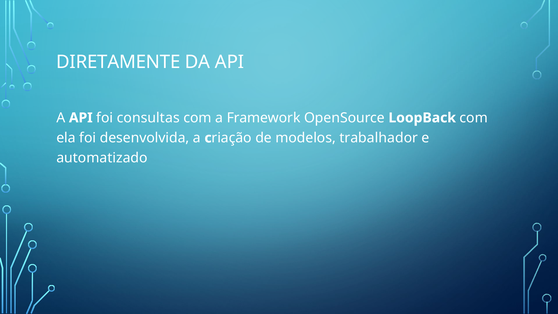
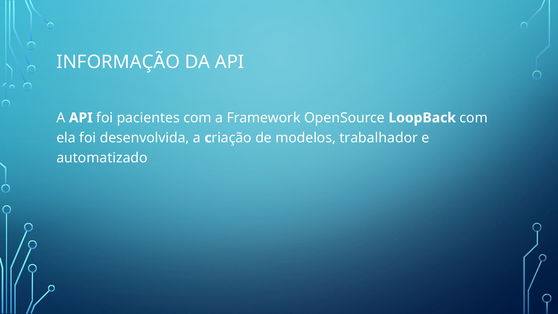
DIRETAMENTE: DIRETAMENTE -> INFORMAÇÃO (118, 62)
consultas: consultas -> pacientes (148, 118)
